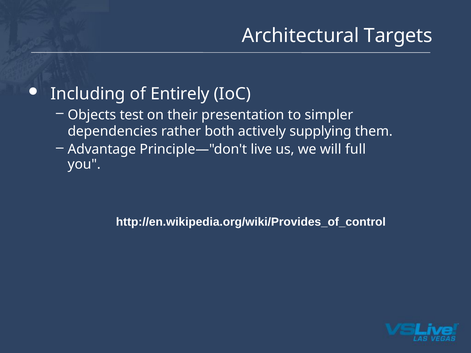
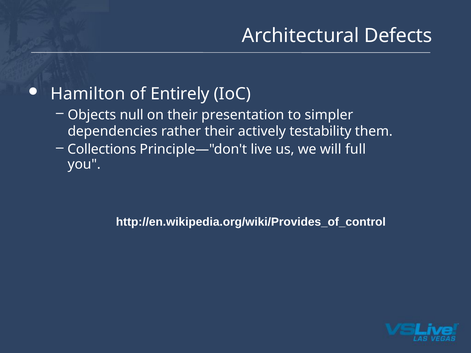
Targets: Targets -> Defects (398, 36)
Including: Including -> Hamilton (88, 94)
test: test -> null (132, 115)
rather both: both -> their (220, 131)
supplying: supplying -> testability (320, 131)
Advantage: Advantage -> Collections (102, 149)
